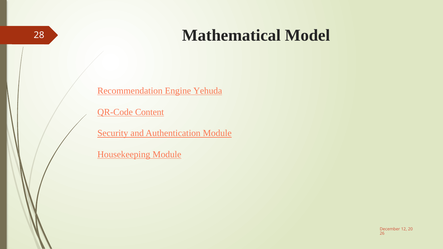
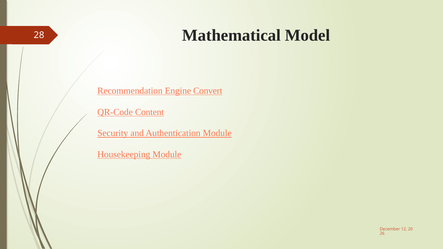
Yehuda: Yehuda -> Convert (208, 91)
